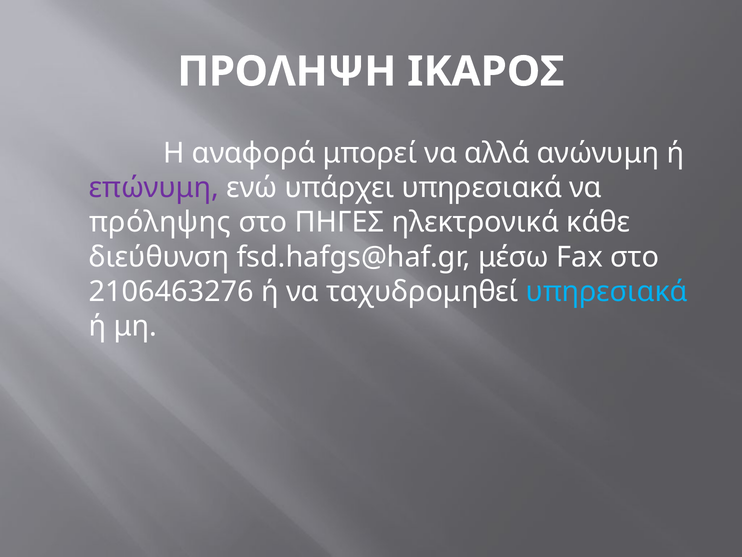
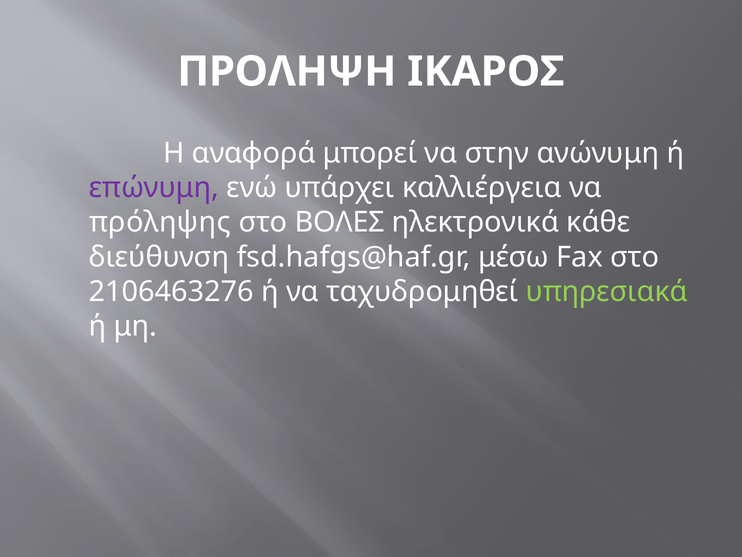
αλλά: αλλά -> στην (497, 153)
υπάρχει υπηρεσιακά: υπηρεσιακά -> καλλιέργεια (482, 187)
ΠΗΓΕΣ: ΠΗΓΕΣ -> ΒΟΛΕΣ (340, 222)
υπηρεσιακά colour: light blue -> light green (607, 291)
